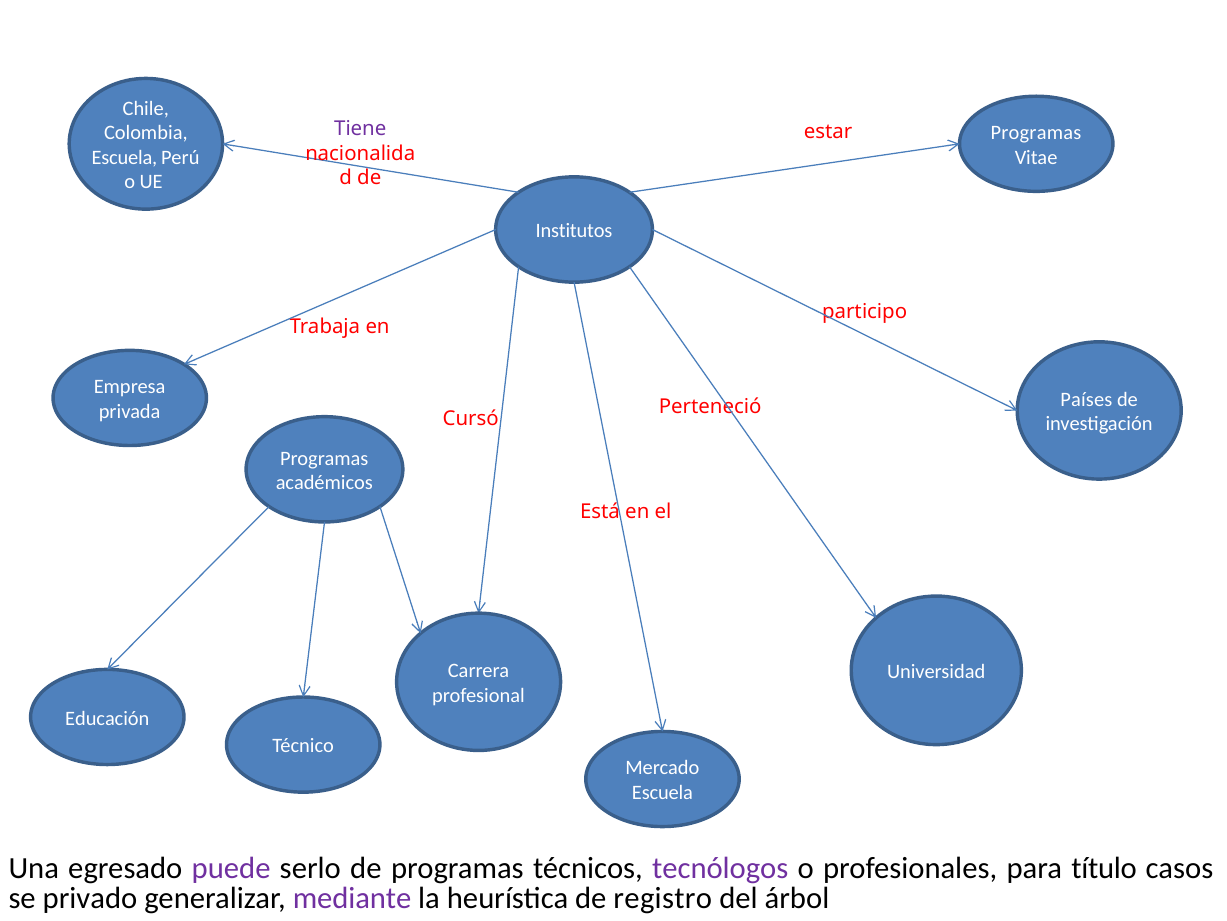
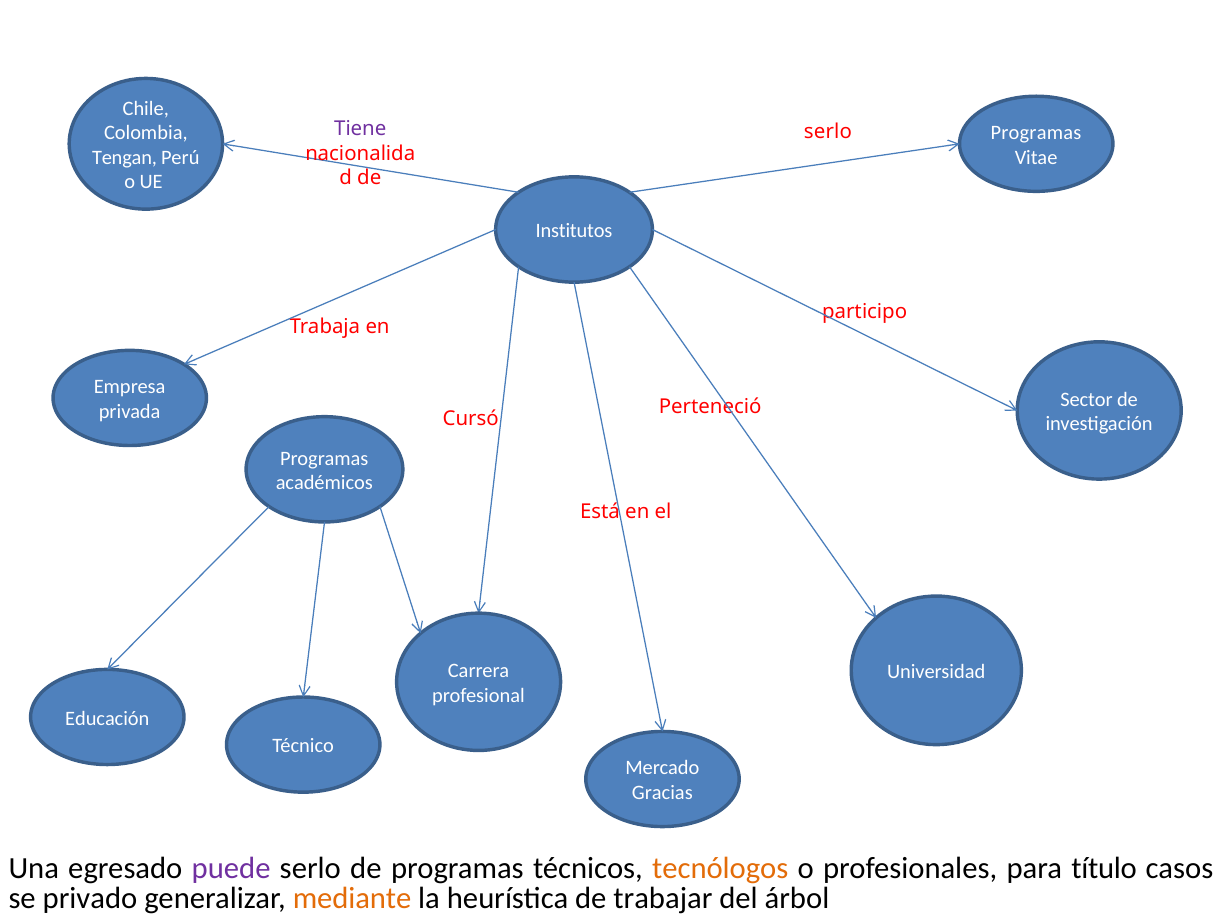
estar: estar -> serlo (828, 132)
Escuela: Escuela -> Tengan (124, 157)
Países: Países -> Sector (1086, 399)
Escuela: Escuela -> Gracias (662, 792)
tecnólogos colour: purple -> orange (720, 868)
mediante colour: purple -> orange (352, 897)
registro: registro -> trabajar (663, 897)
